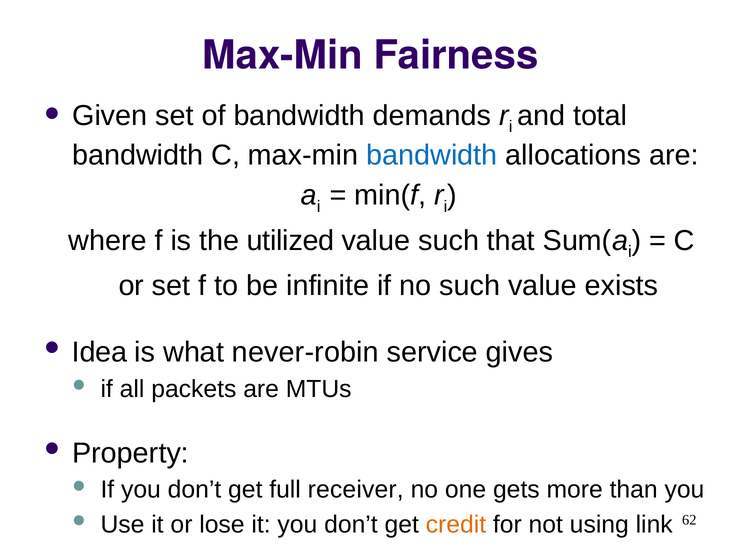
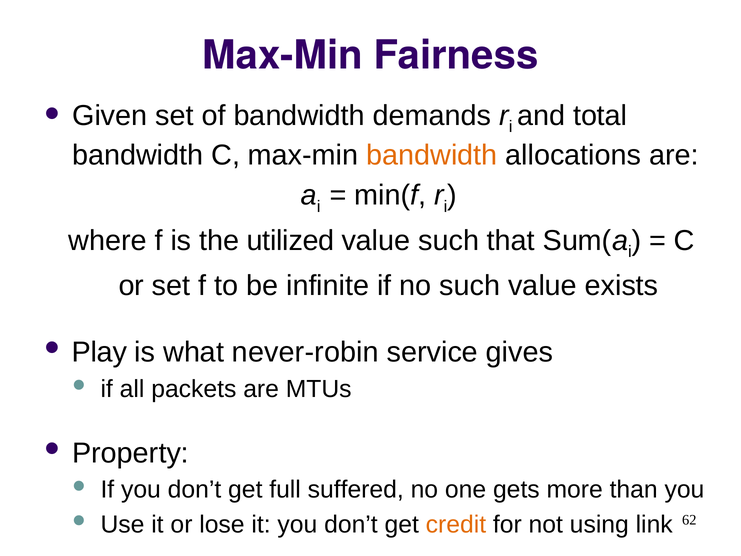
bandwidth colour: blue -> orange (432, 155)
Idea: Idea -> Play (100, 352)
receiver: receiver -> suffered (356, 490)
